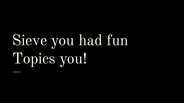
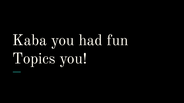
Sieve: Sieve -> Kaba (29, 40)
